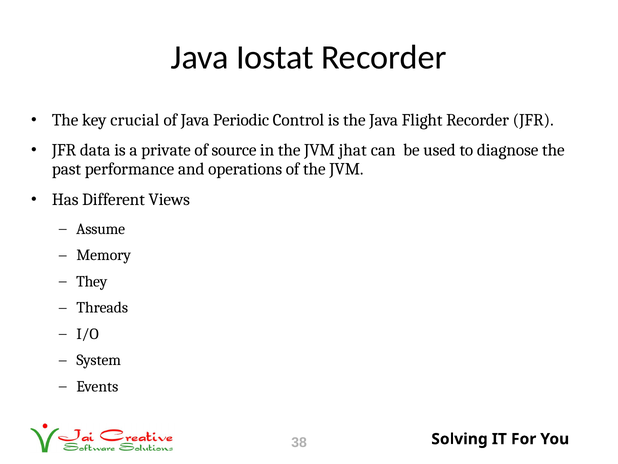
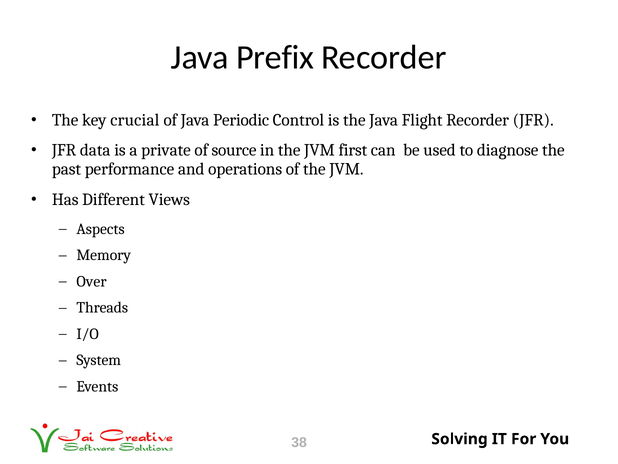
Iostat: Iostat -> Prefix (275, 57)
jhat: jhat -> first (353, 150)
Assume: Assume -> Aspects (101, 229)
They: They -> Over (92, 281)
